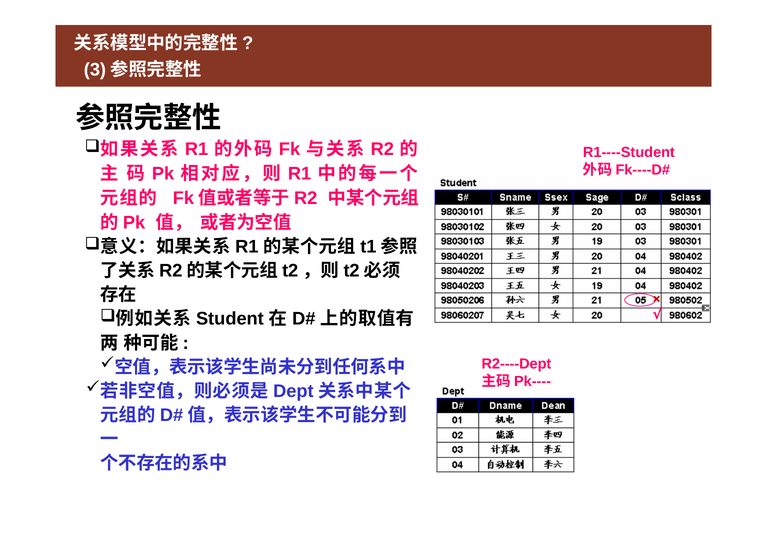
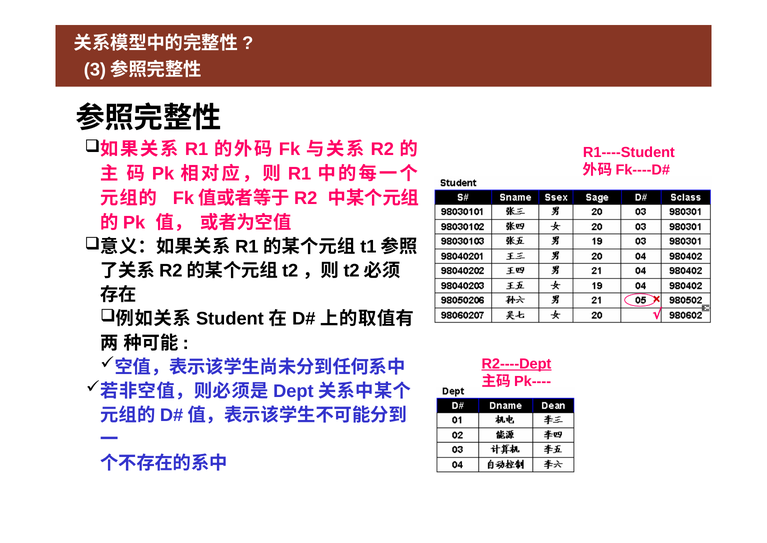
R2----Dept underline: none -> present (516, 364)
